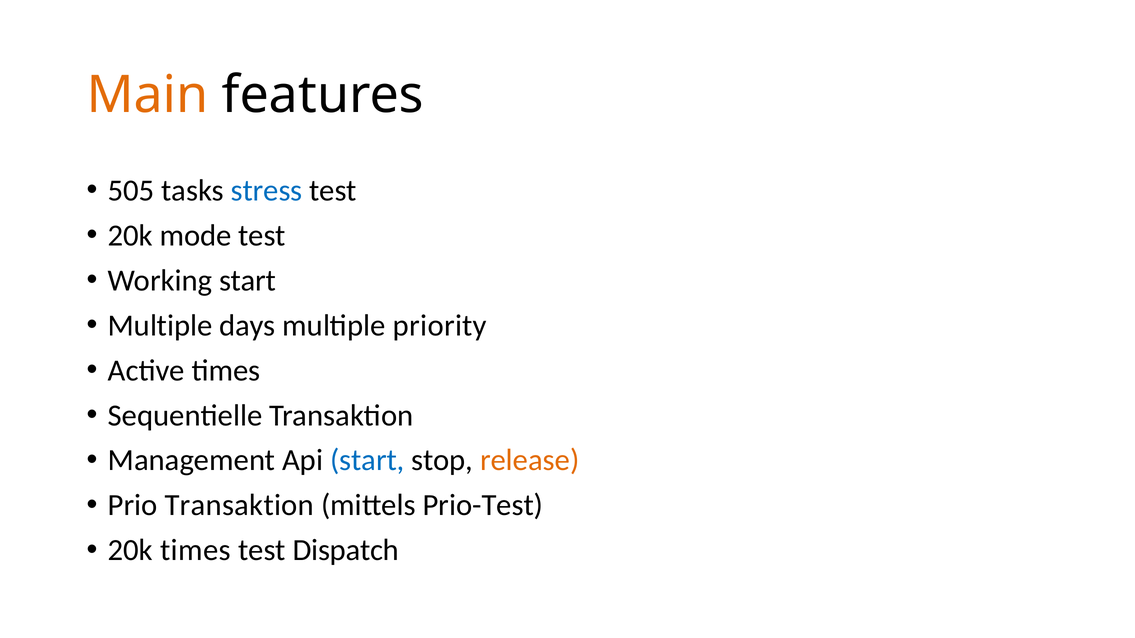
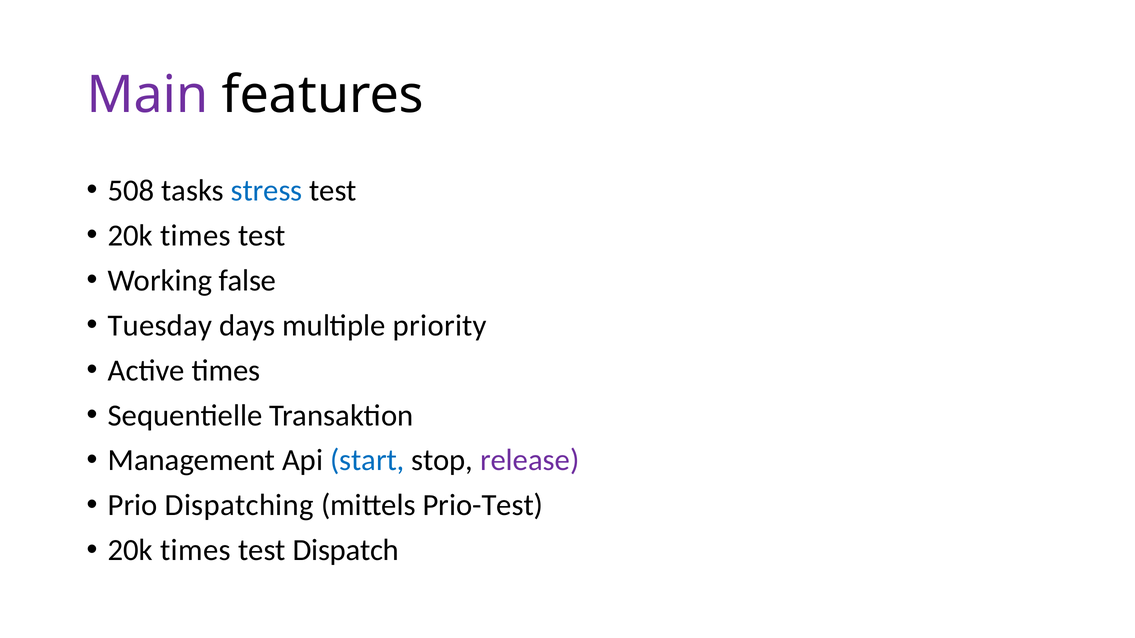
Main colour: orange -> purple (147, 95)
505: 505 -> 508 (131, 191)
mode: mode -> times (195, 236)
Working start: start -> false (247, 281)
Multiple: Multiple -> Tuesday (160, 326)
release colour: orange -> purple (530, 461)
Prio Transaktion: Transaktion -> Dispatching (239, 506)
